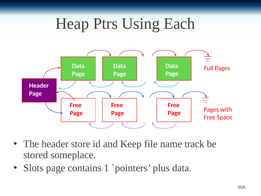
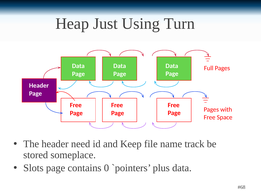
Ptrs: Ptrs -> Just (105, 24)
Each: Each -> Turn (179, 24)
store: store -> need (81, 144)
1: 1 -> 0 (106, 168)
